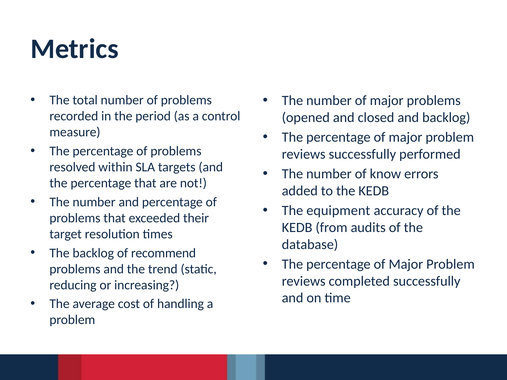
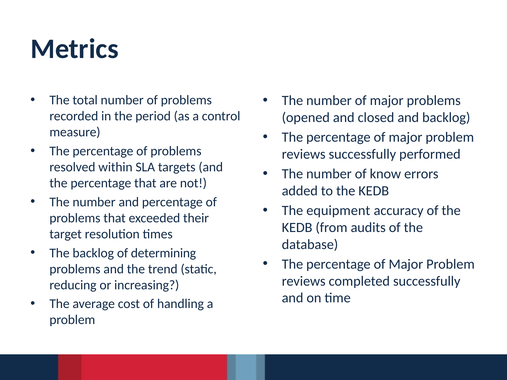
recommend: recommend -> determining (163, 253)
